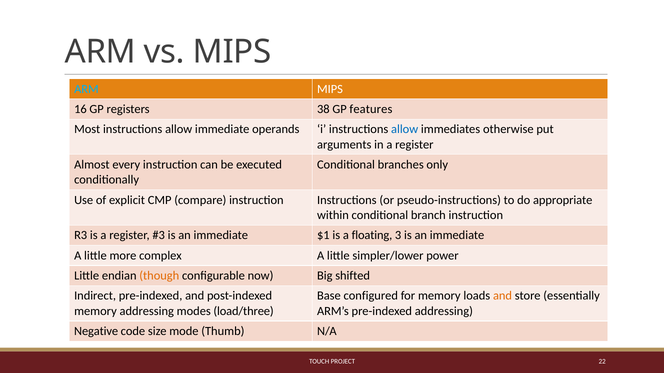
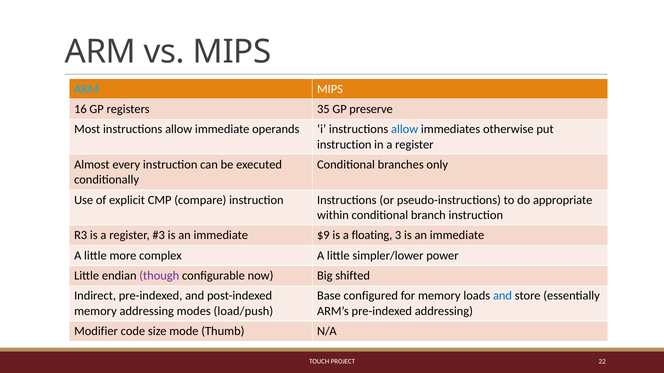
38: 38 -> 35 (323, 109)
features: features -> preserve (371, 109)
arguments: arguments -> instruction (344, 145)
$1: $1 -> $9 (323, 236)
though colour: orange -> purple (159, 276)
and colour: orange -> blue (503, 296)
load/three: load/three -> load/push (243, 311)
Negative: Negative -> Modifier (96, 332)
